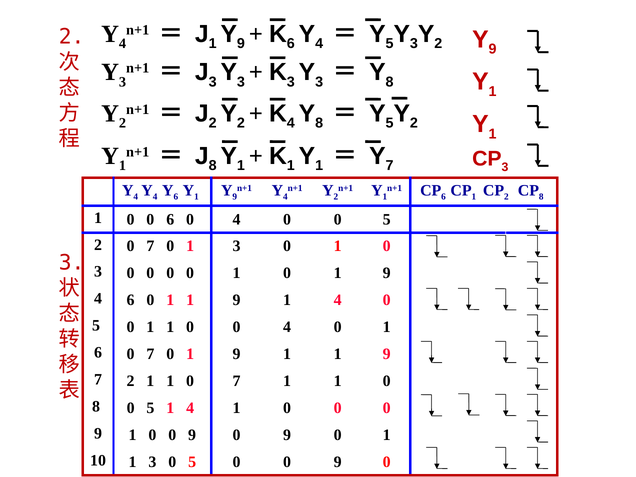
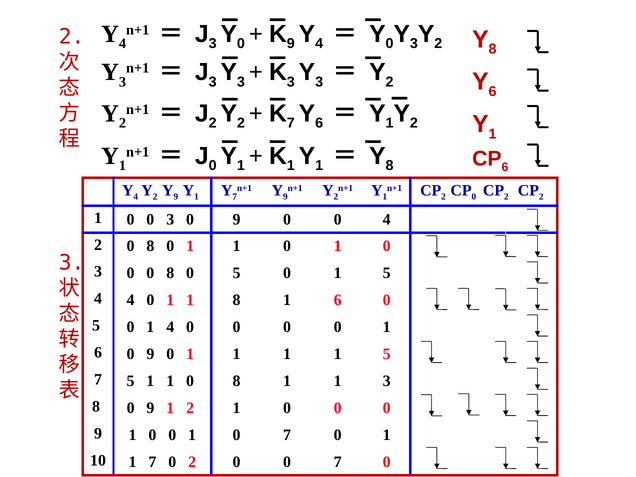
1: 1 -> 3 (213, 44)
9: 9 -> 0 (241, 44)
6: 6 -> 9 (291, 44)
5: 5 -> 0 (390, 44)
9: 9 -> 8 (493, 49)
8: 8 -> 2 (390, 82)
1: 1 -> 6 (493, 91)
4: 4 -> 7 (291, 123)
8: 8 -> 6 (319, 123)
5: 5 -> 1 (390, 123)
8: 8 -> 0 (213, 166)
7: 7 -> 8 (390, 166)
3: 3 -> 6 (505, 167)
4: 4 -> 2 (155, 197)
6: 6 -> 9 (176, 197)
9: 9 -> 7 (235, 197)
4: 4 -> 9 (285, 197)
6: 6 -> 2 (444, 197)
1: 1 -> 0 (474, 197)
8: 8 -> 2 (541, 197)
0 0 6: 6 -> 3 (170, 219)
4: 4 -> 9 (236, 219)
0 0 5: 5 -> 4 (387, 219)
2 0 7: 7 -> 8 (150, 246)
3: 3 -> 1 (236, 246)
3 0 0 0: 0 -> 8 (170, 273)
1: 1 -> 5 (236, 273)
9: 9 -> 5 (387, 273)
4 6: 6 -> 4 (131, 300)
0 1 1 9: 9 -> 8 (236, 300)
4: 4 -> 6 (338, 300)
5 0 1 1: 1 -> 4 (170, 327)
4: 4 -> 0 (287, 327)
6 0 7: 7 -> 9 (150, 354)
9: 9 -> 1 (236, 354)
9: 9 -> 5 (387, 354)
7 2: 2 -> 5 (131, 381)
1 0 7: 7 -> 8 (236, 381)
0: 0 -> 3 (387, 381)
8 0 5: 5 -> 9 (150, 408)
4: 4 -> 2 (190, 408)
1 0 0 9: 9 -> 1 (192, 435)
9: 9 -> 7 (287, 435)
10 1 3: 3 -> 7 (152, 462)
5: 5 -> 2 (192, 462)
9: 9 -> 7 (338, 462)
